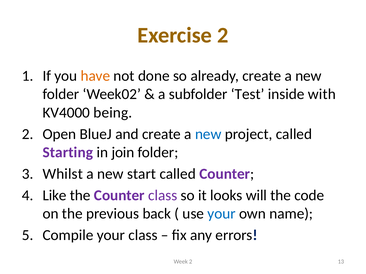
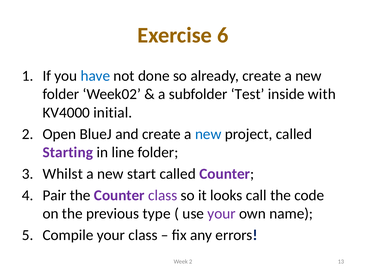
Exercise 2: 2 -> 6 (223, 35)
have colour: orange -> blue (95, 76)
being: being -> initial (113, 113)
join: join -> line (123, 153)
Like: Like -> Pair (54, 196)
will: will -> call (256, 196)
back: back -> type (157, 214)
your colour: blue -> purple (222, 214)
